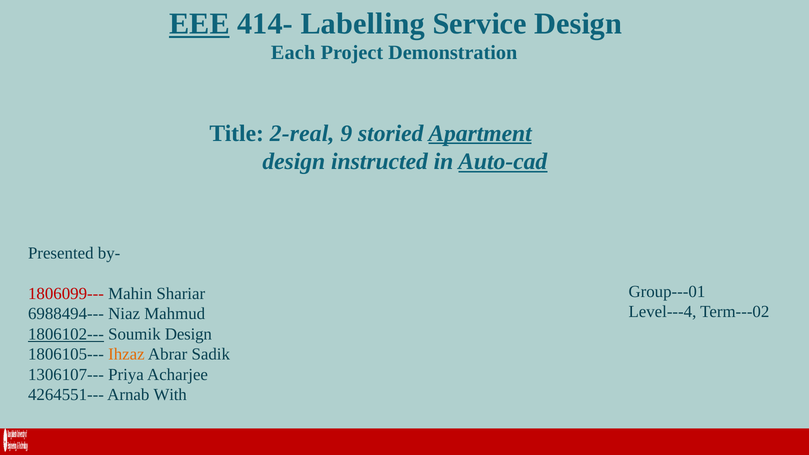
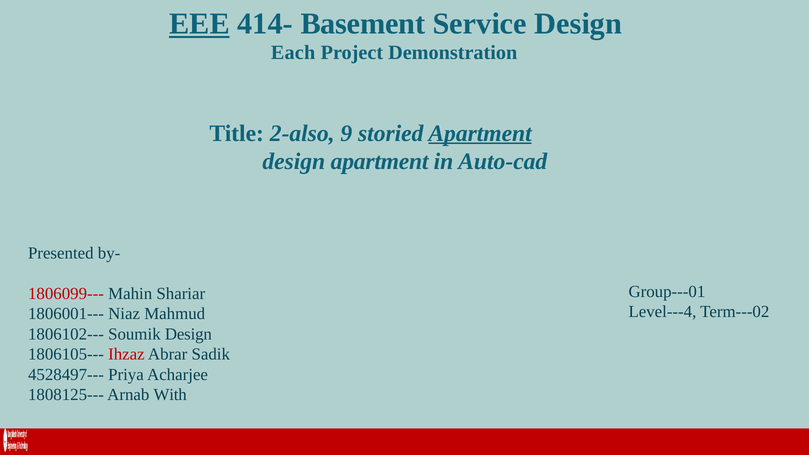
Labelling: Labelling -> Basement (363, 24)
2-real: 2-real -> 2-also (302, 133)
design instructed: instructed -> apartment (380, 162)
Auto-cad underline: present -> none (503, 162)
6988494---: 6988494--- -> 1806001--- (66, 314)
1806102--- underline: present -> none (66, 334)
Ihzaz colour: orange -> red (126, 354)
1306107---: 1306107--- -> 4528497--- (66, 375)
4264551---: 4264551--- -> 1808125--- (66, 395)
